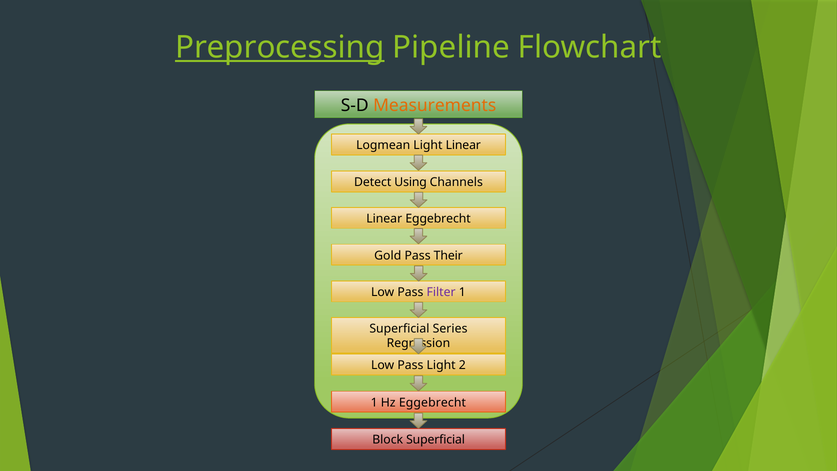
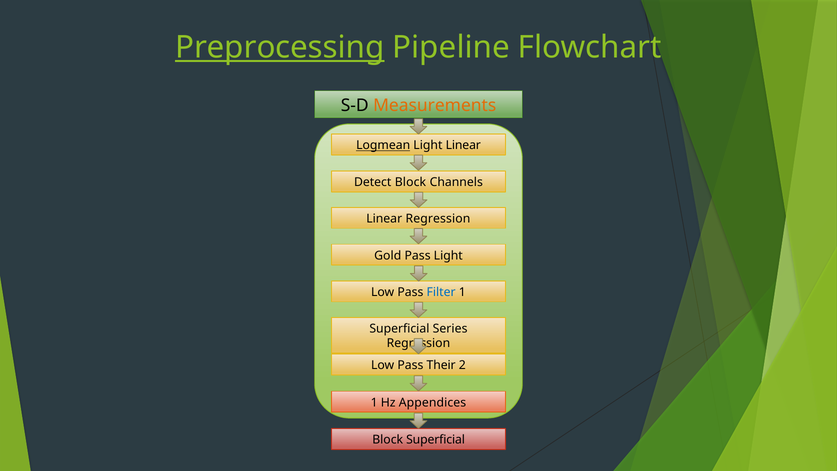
Logmean underline: none -> present (383, 145)
Detect Using: Using -> Block (410, 182)
Linear Eggebrecht: Eggebrecht -> Regression (438, 219)
Pass Their: Their -> Light (448, 255)
Filter colour: purple -> blue (441, 292)
Pass Light: Light -> Their (441, 365)
Hz Eggebrecht: Eggebrecht -> Appendices (432, 402)
